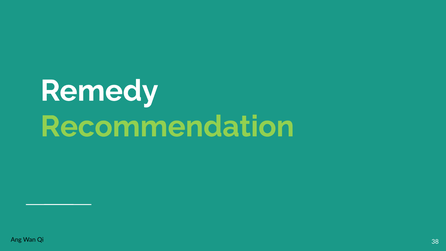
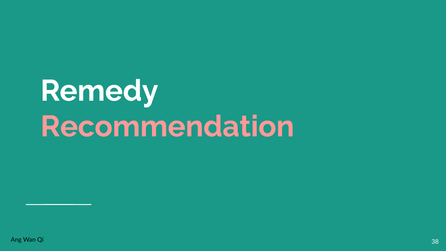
Recommendation colour: light green -> pink (167, 127)
